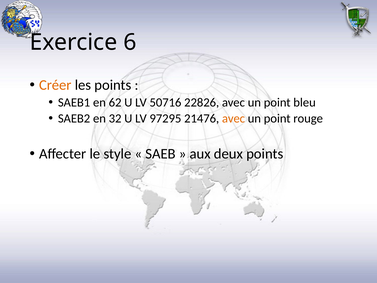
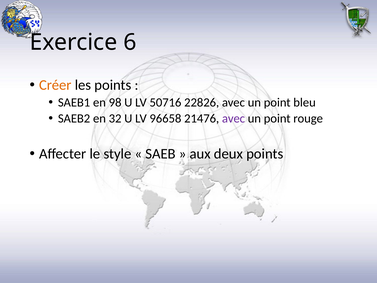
62: 62 -> 98 (115, 102)
97295: 97295 -> 96658 (165, 118)
avec colour: orange -> purple (233, 118)
